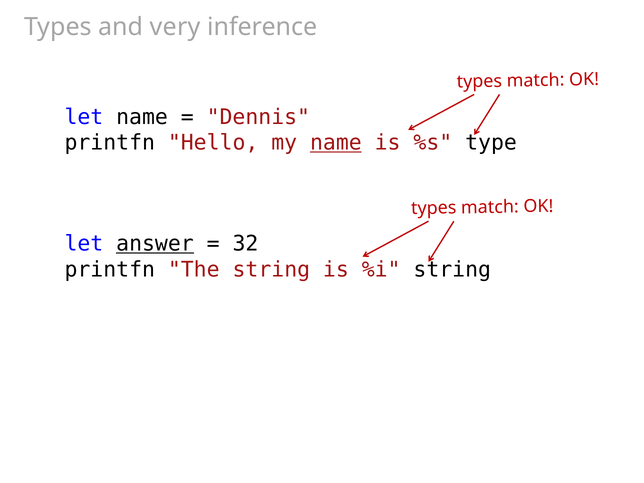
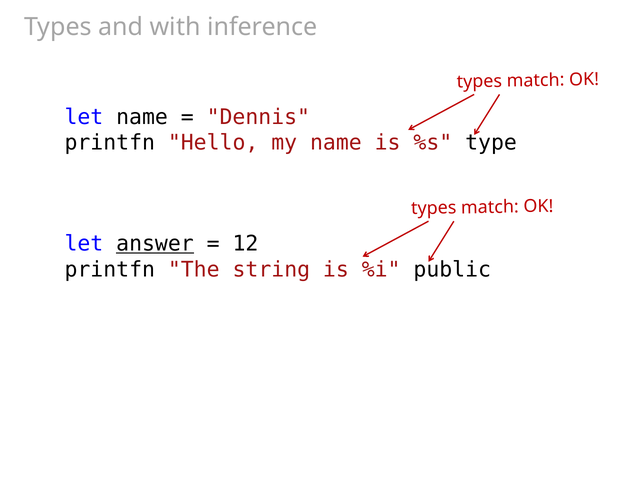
very: very -> with (175, 27)
name underline: present -> none (336, 143)
32: 32 -> 12 (245, 244)
%i string: string -> public (452, 270)
